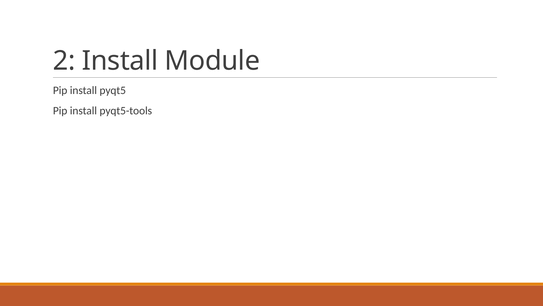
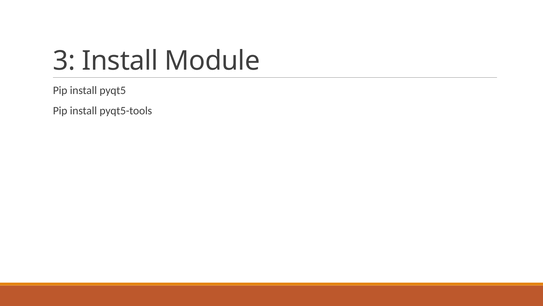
2: 2 -> 3 (64, 61)
